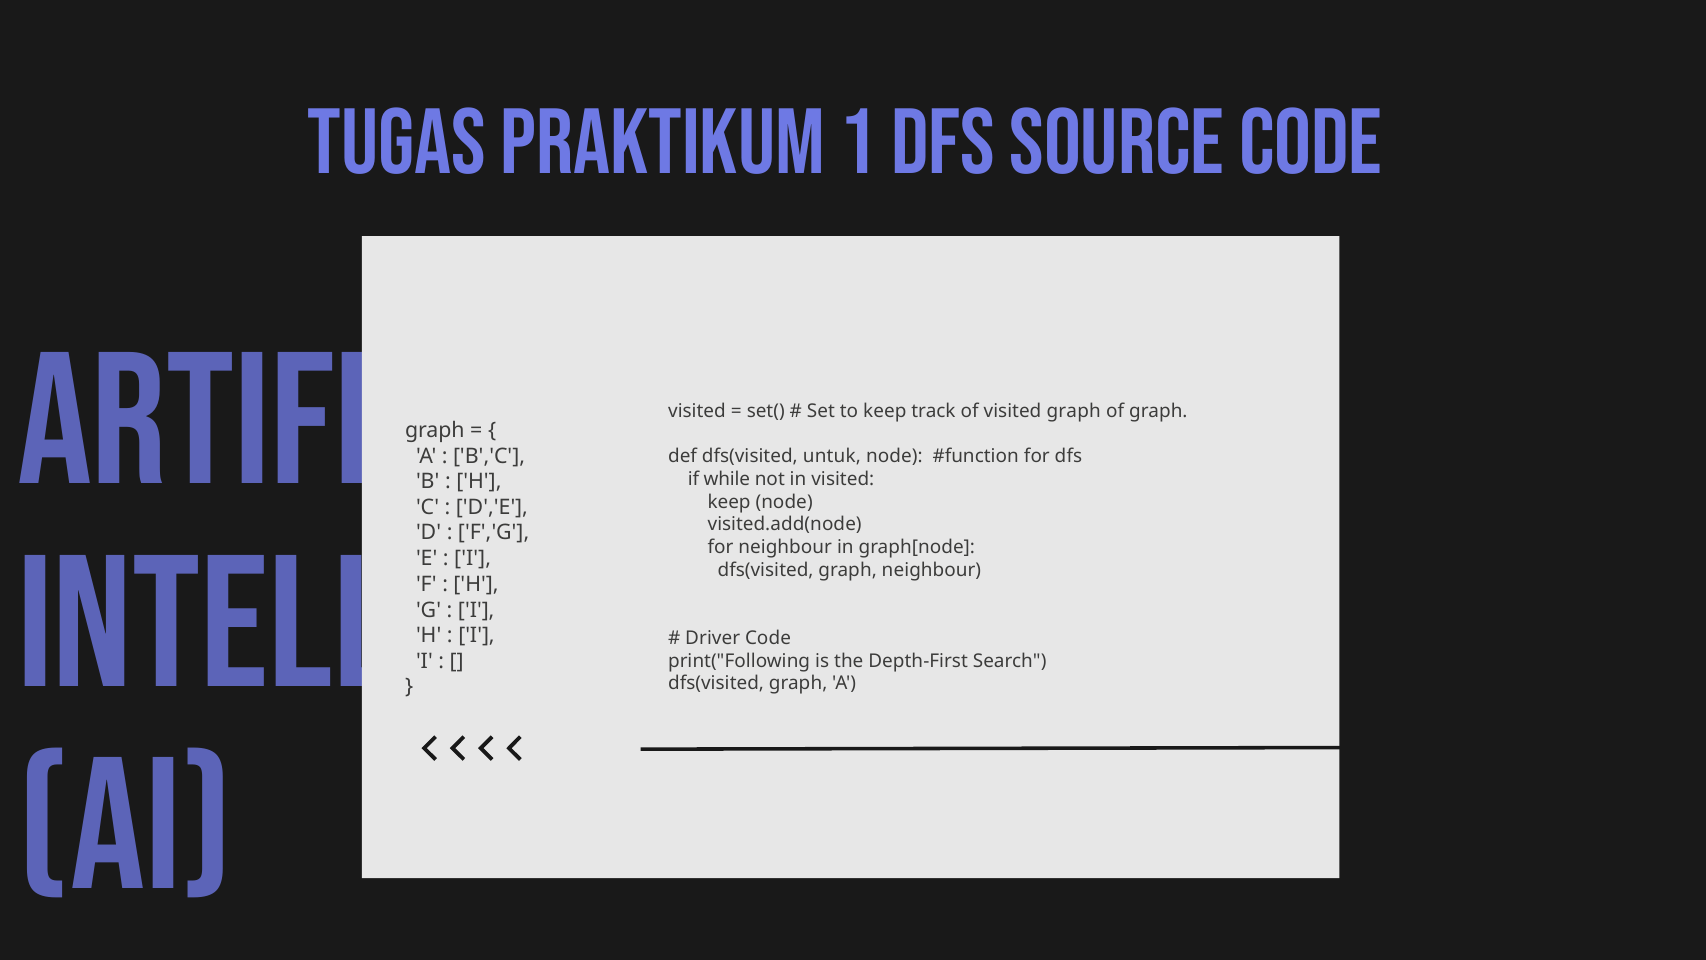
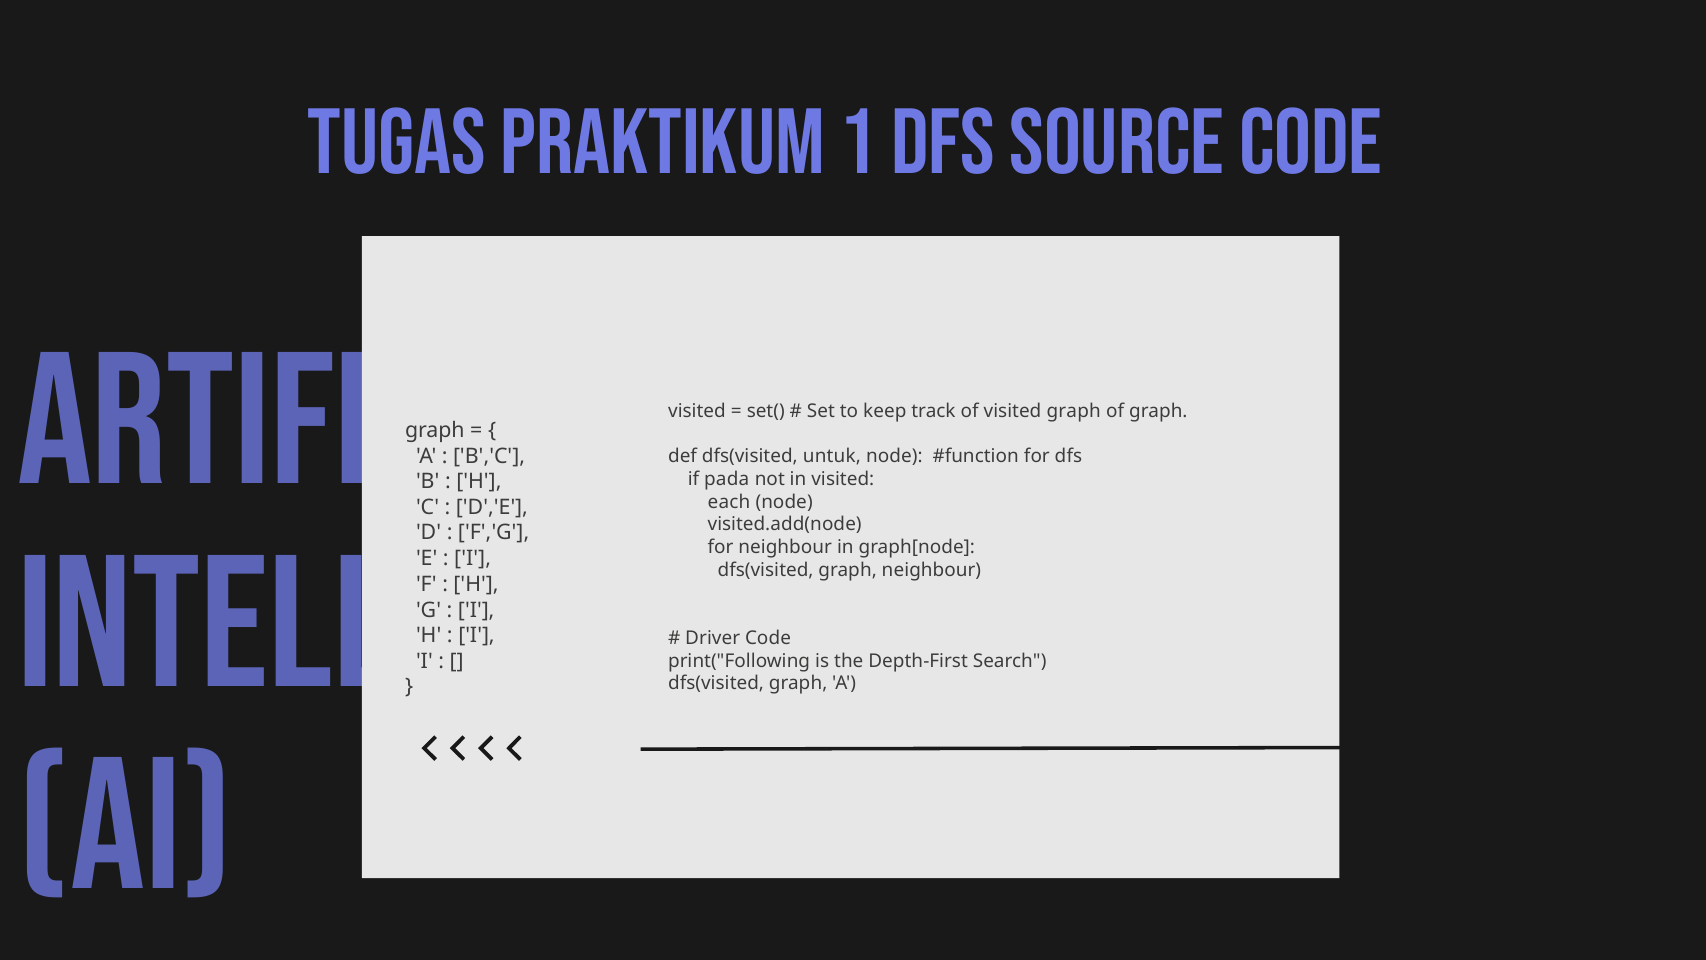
while: while -> pada (727, 479)
keep: keep -> each (729, 502)
